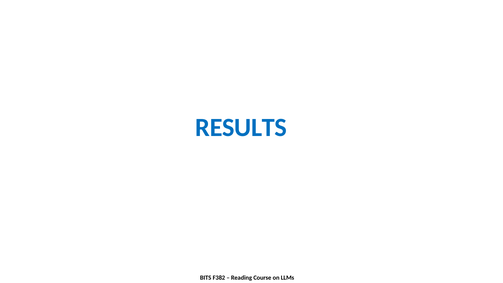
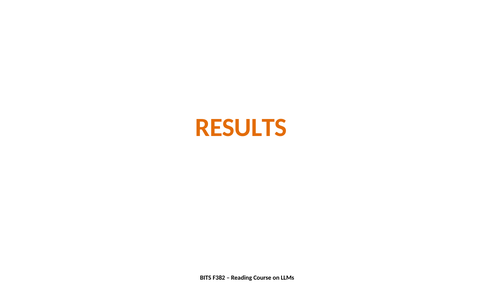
RESULTS colour: blue -> orange (241, 127)
